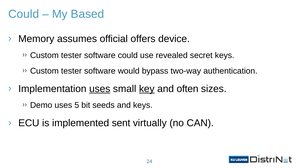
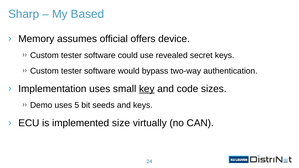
Could: Could -> Sharp (24, 14)
uses underline: present -> none (100, 89)
often: often -> code (187, 89)
sent: sent -> size (121, 123)
